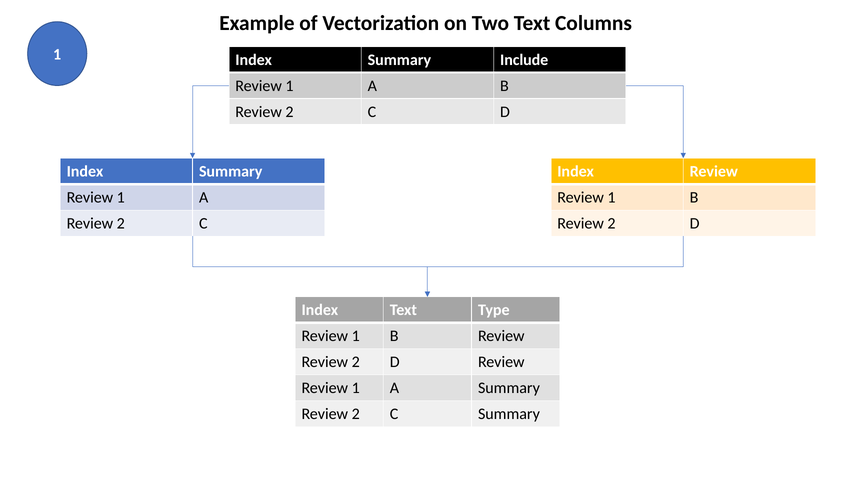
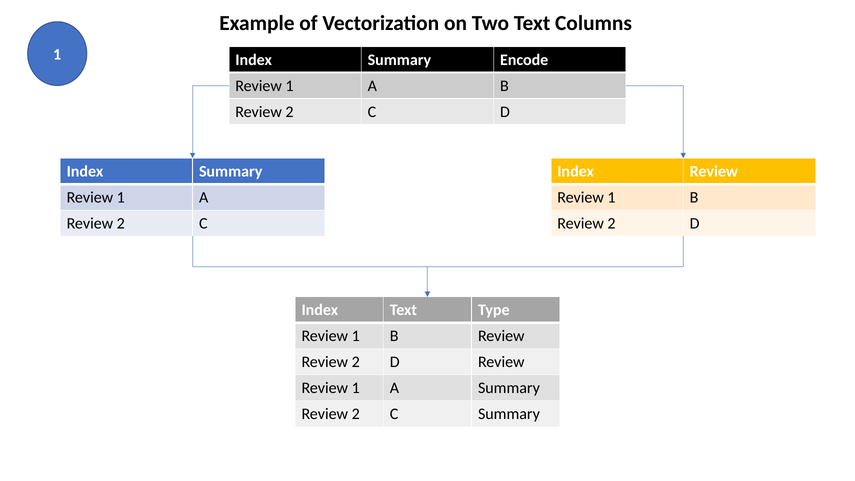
Include: Include -> Encode (524, 60)
